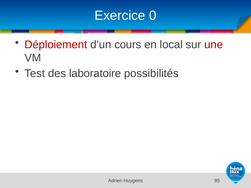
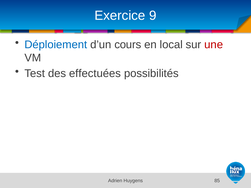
0: 0 -> 9 (153, 16)
Déploiement colour: red -> blue (56, 45)
laboratoire: laboratoire -> effectuées (95, 74)
